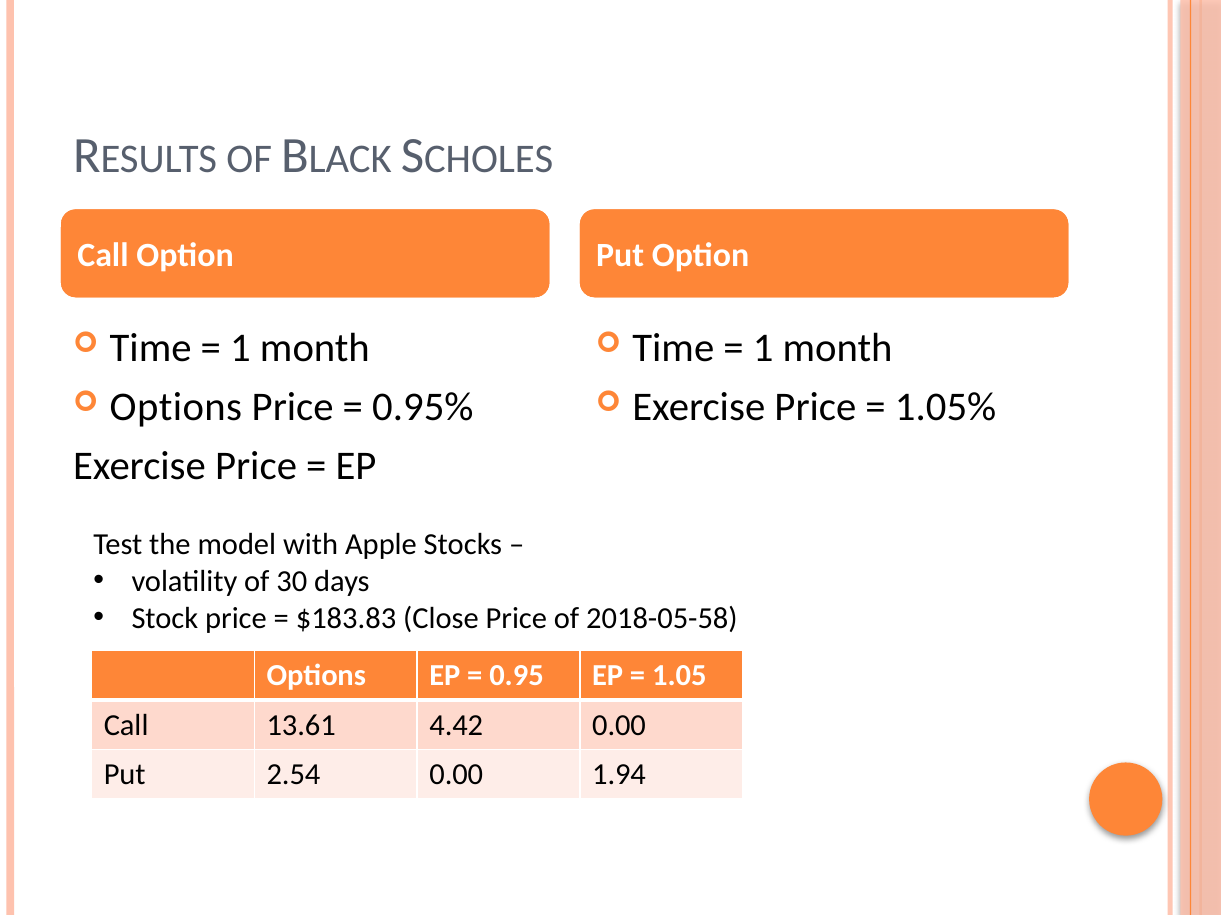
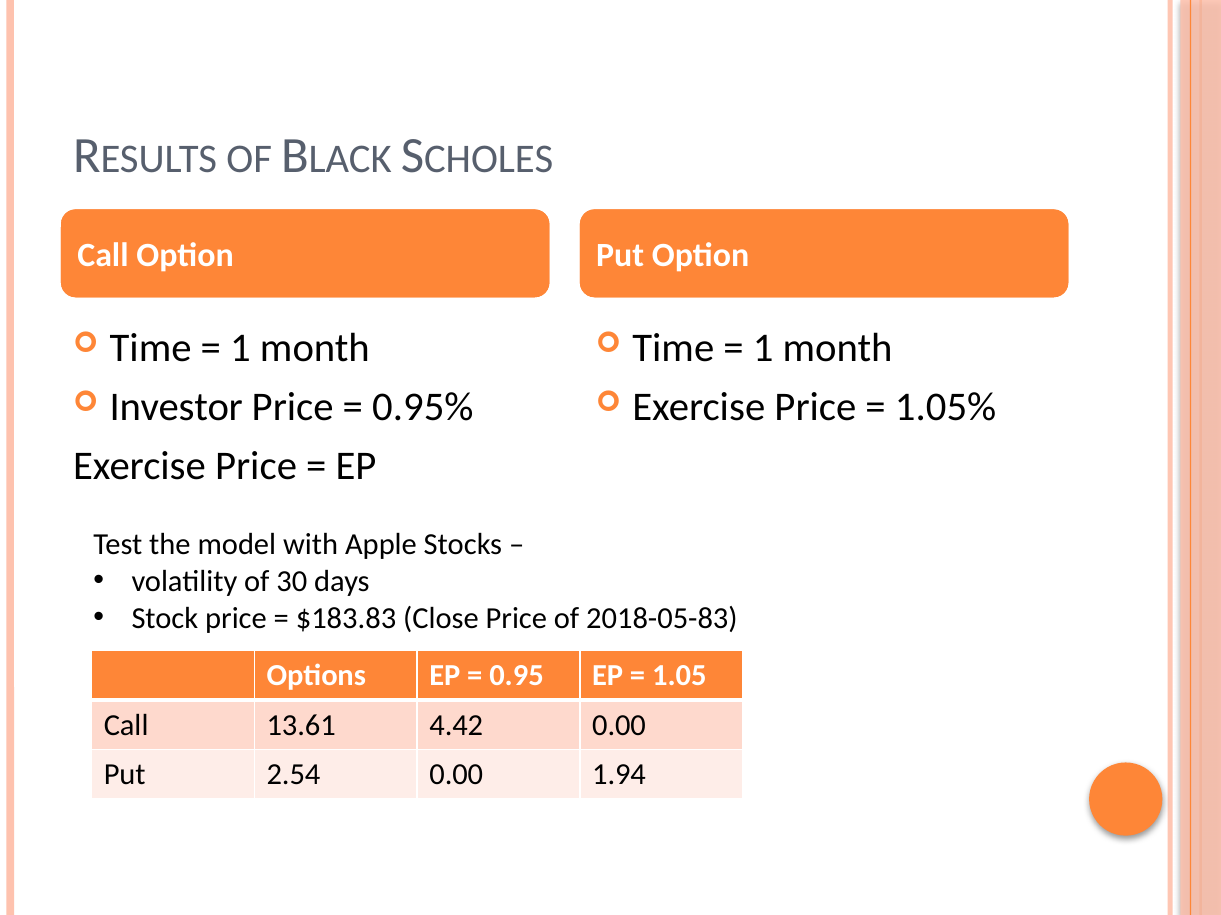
Options: Options -> Investor (176, 408)
2018-05-58: 2018-05-58 -> 2018-05-83 (662, 619)
